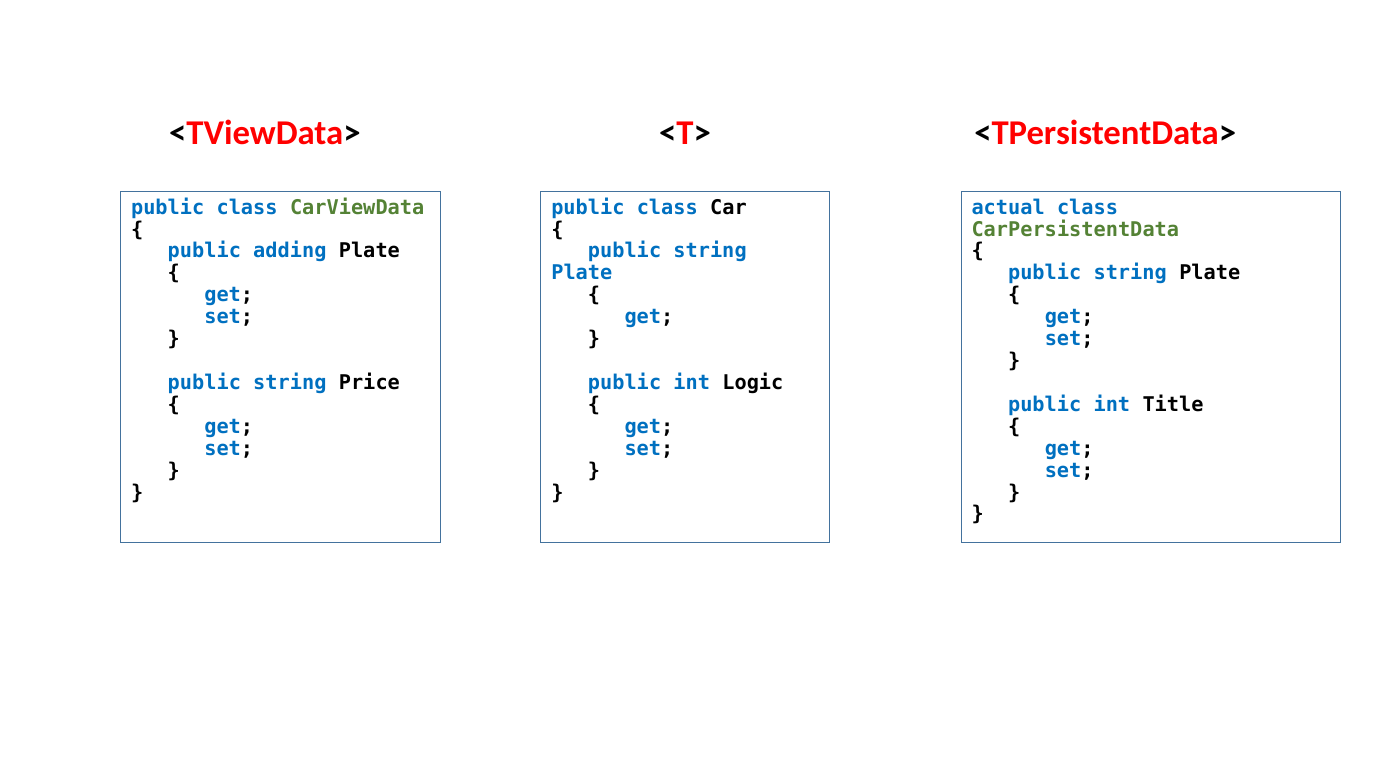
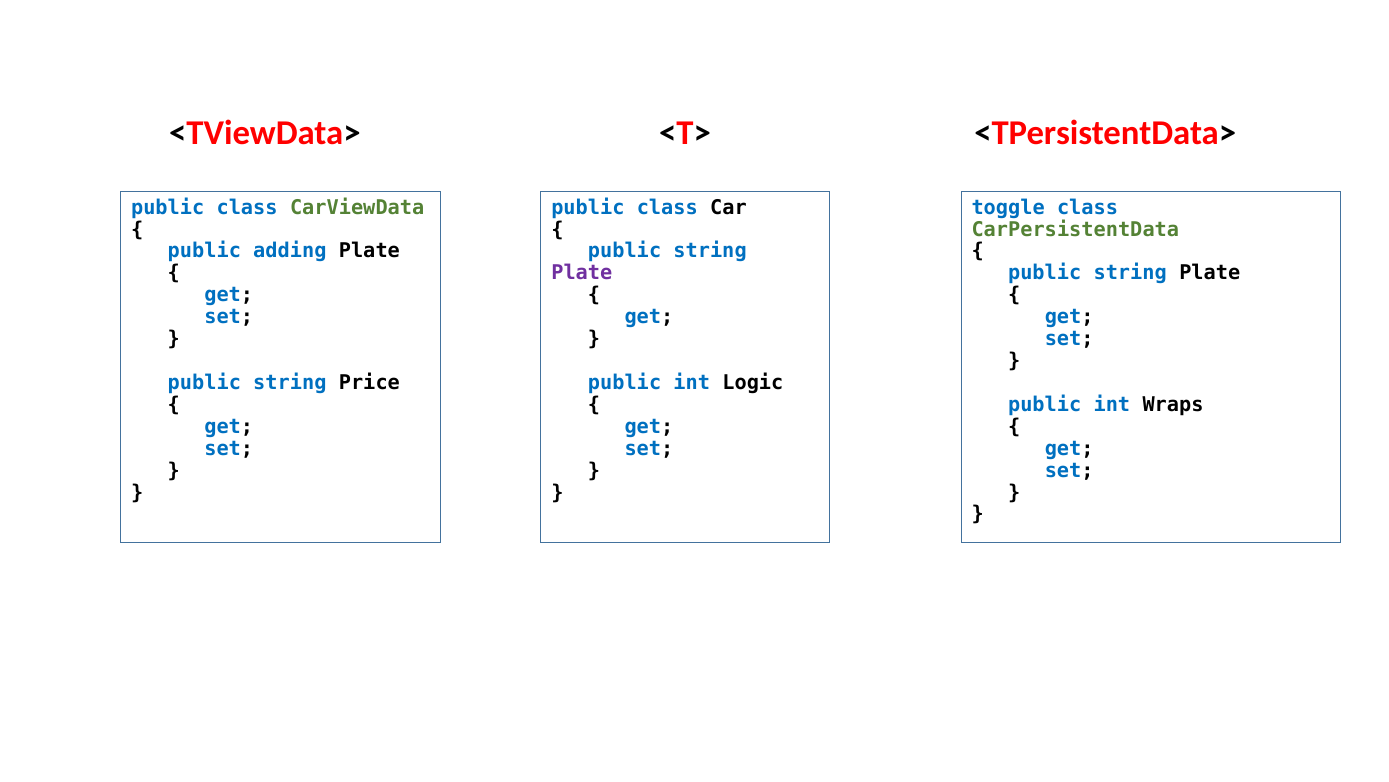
actual: actual -> toggle (1008, 207)
Plate colour: blue -> purple (582, 273)
Title: Title -> Wraps (1173, 404)
